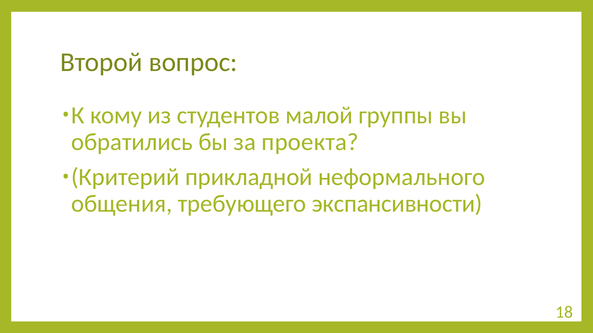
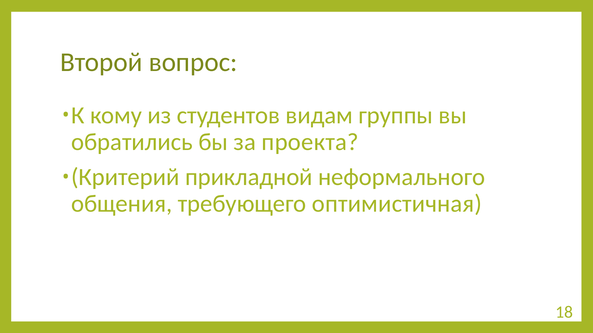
малой: малой -> видам (319, 115)
экспансивности: экспансивности -> оптимистичная (397, 204)
